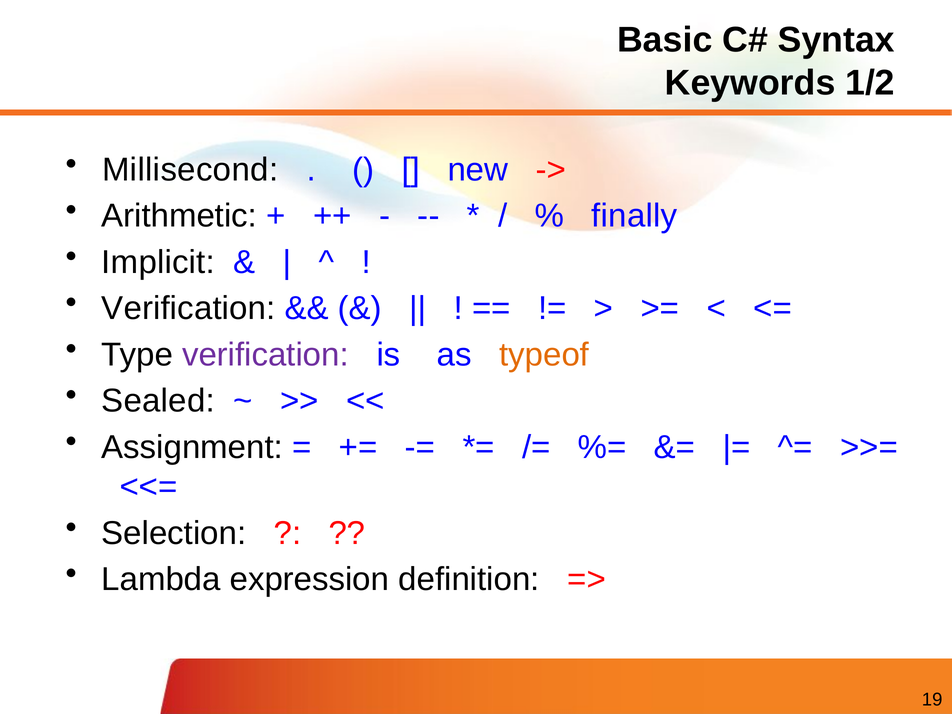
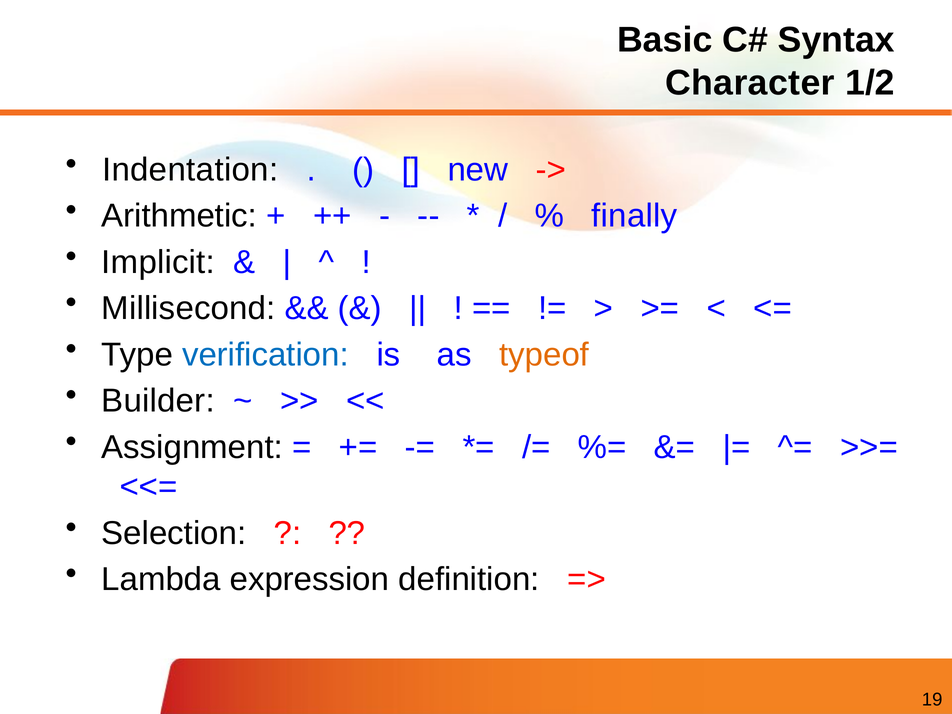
Keywords: Keywords -> Character (750, 83)
Millisecond: Millisecond -> Indentation (190, 170)
Verification: Verification -> Millisecond (188, 308)
verification colour: purple -> blue (265, 355)
Sealed: Sealed -> Builder (158, 401)
